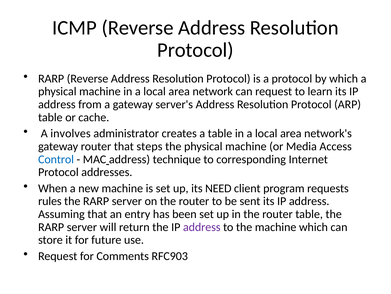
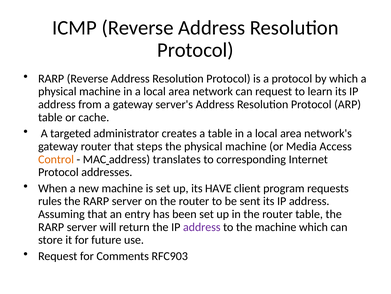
involves: involves -> targeted (71, 133)
Control colour: blue -> orange (56, 159)
technique: technique -> translates (177, 159)
NEED: NEED -> HAVE (218, 188)
